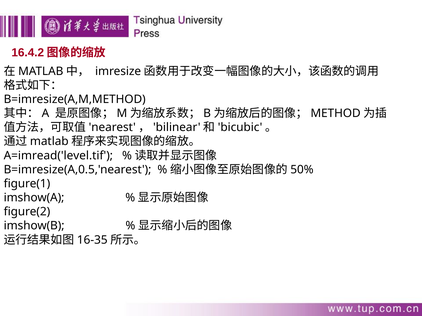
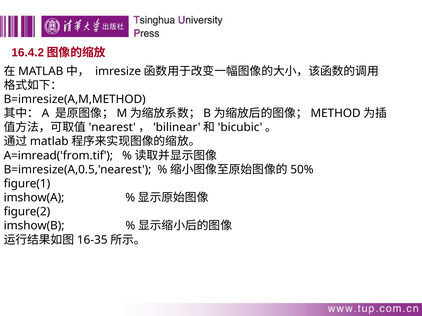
A=imread('level.tif: A=imread('level.tif -> A=imread('from.tif (58, 156)
